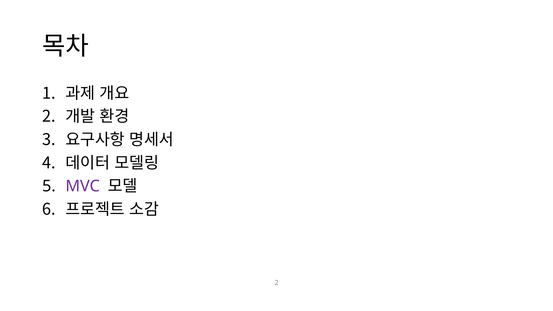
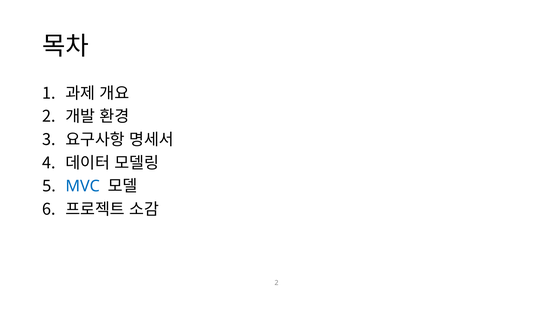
MVC colour: purple -> blue (83, 186)
